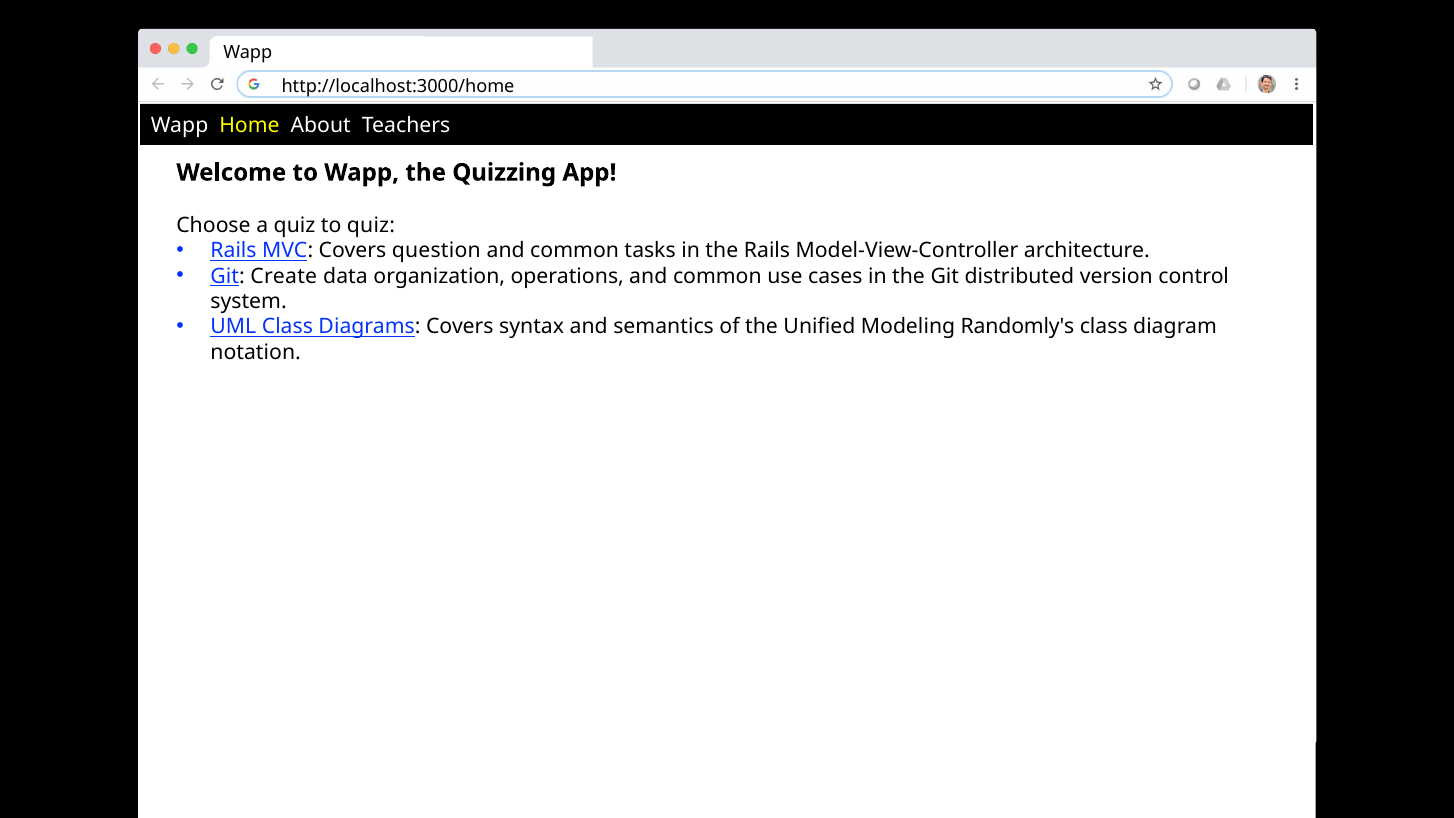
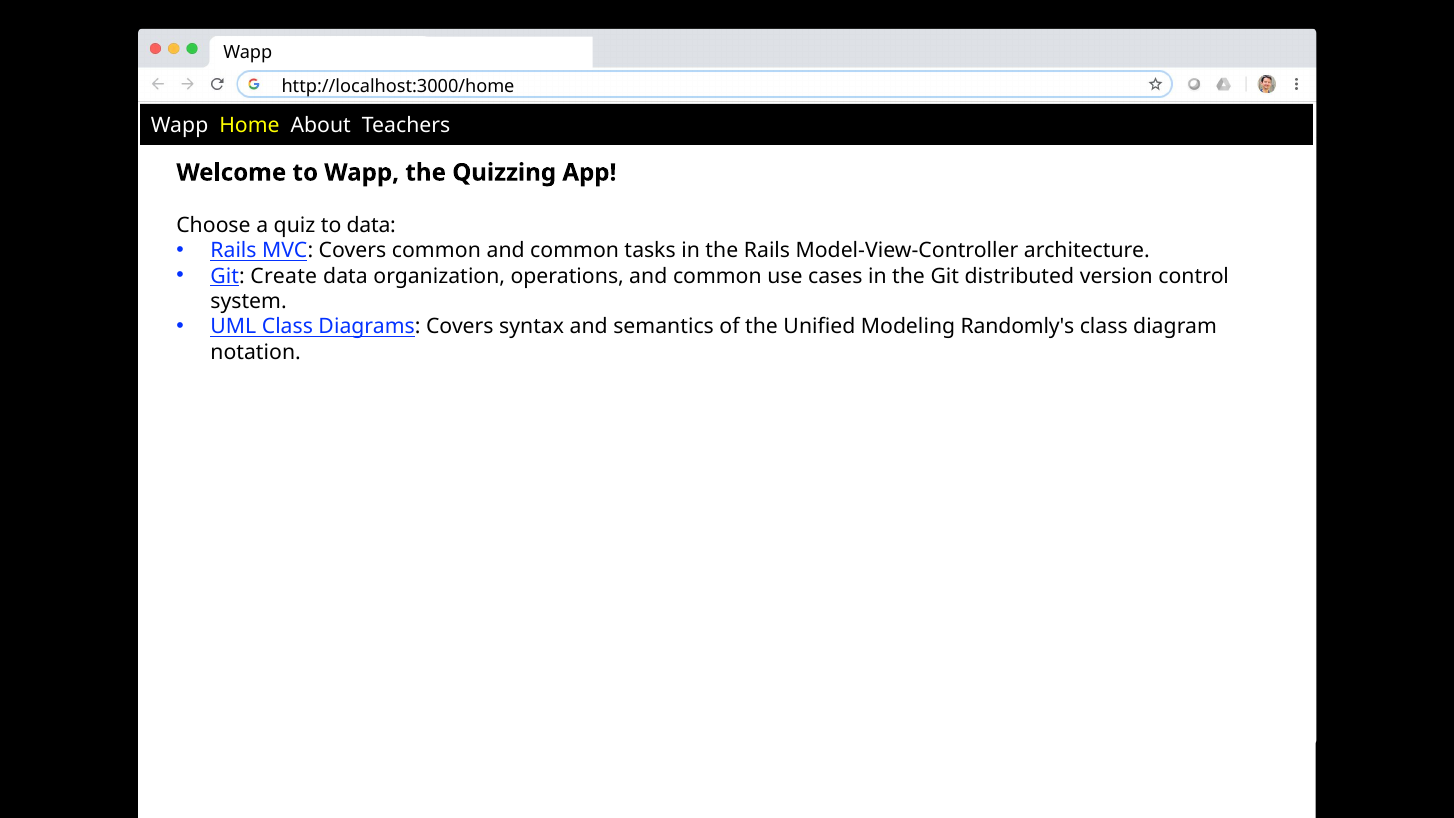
to quiz: quiz -> data (371, 225)
Covers question: question -> common (436, 251)
